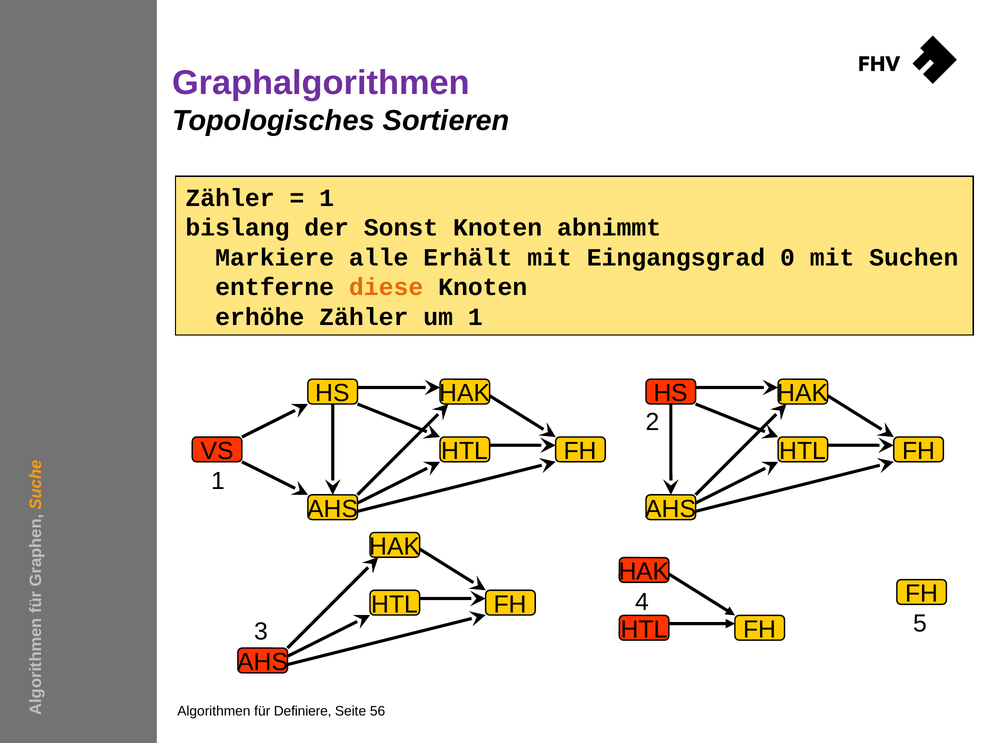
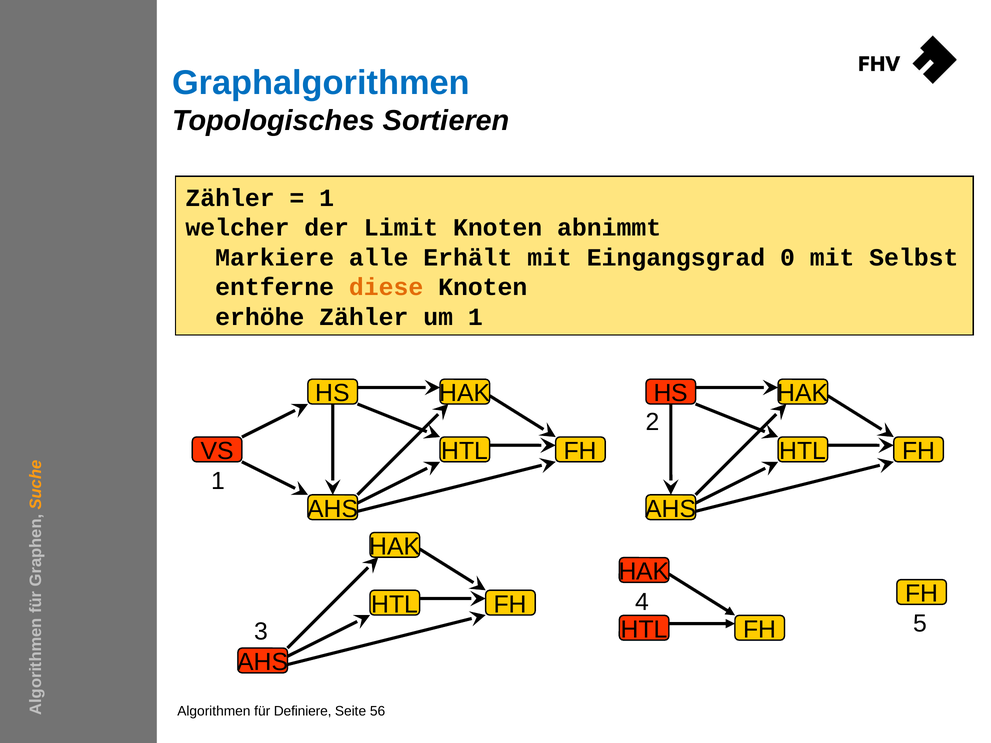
Graphalgorithmen colour: purple -> blue (321, 83)
bislang: bislang -> welcher (237, 228)
Sonst: Sonst -> Limit (401, 228)
Suchen: Suchen -> Selbst (914, 258)
